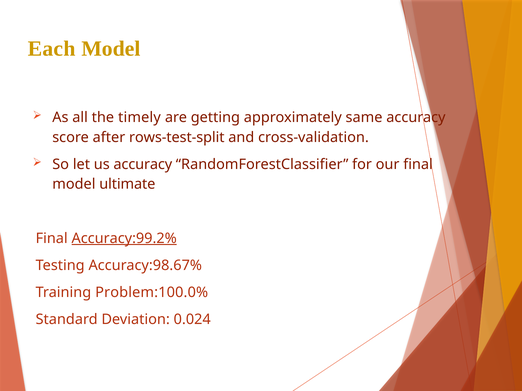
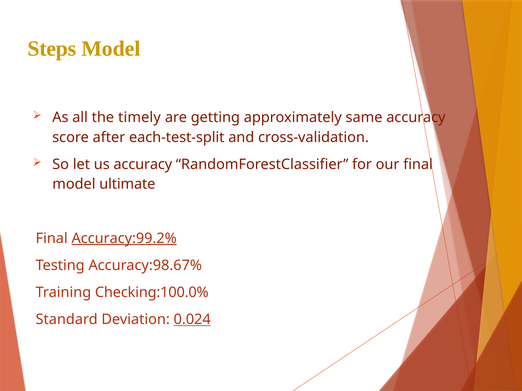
Each: Each -> Steps (52, 49)
rows-test-split: rows-test-split -> each-test-split (177, 137)
Problem:100.0%: Problem:100.0% -> Checking:100.0% (152, 293)
0.024 underline: none -> present (192, 320)
